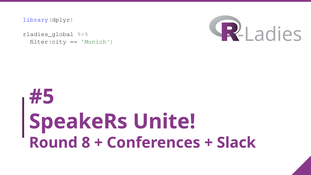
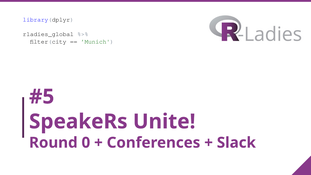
8: 8 -> 0 (86, 143)
